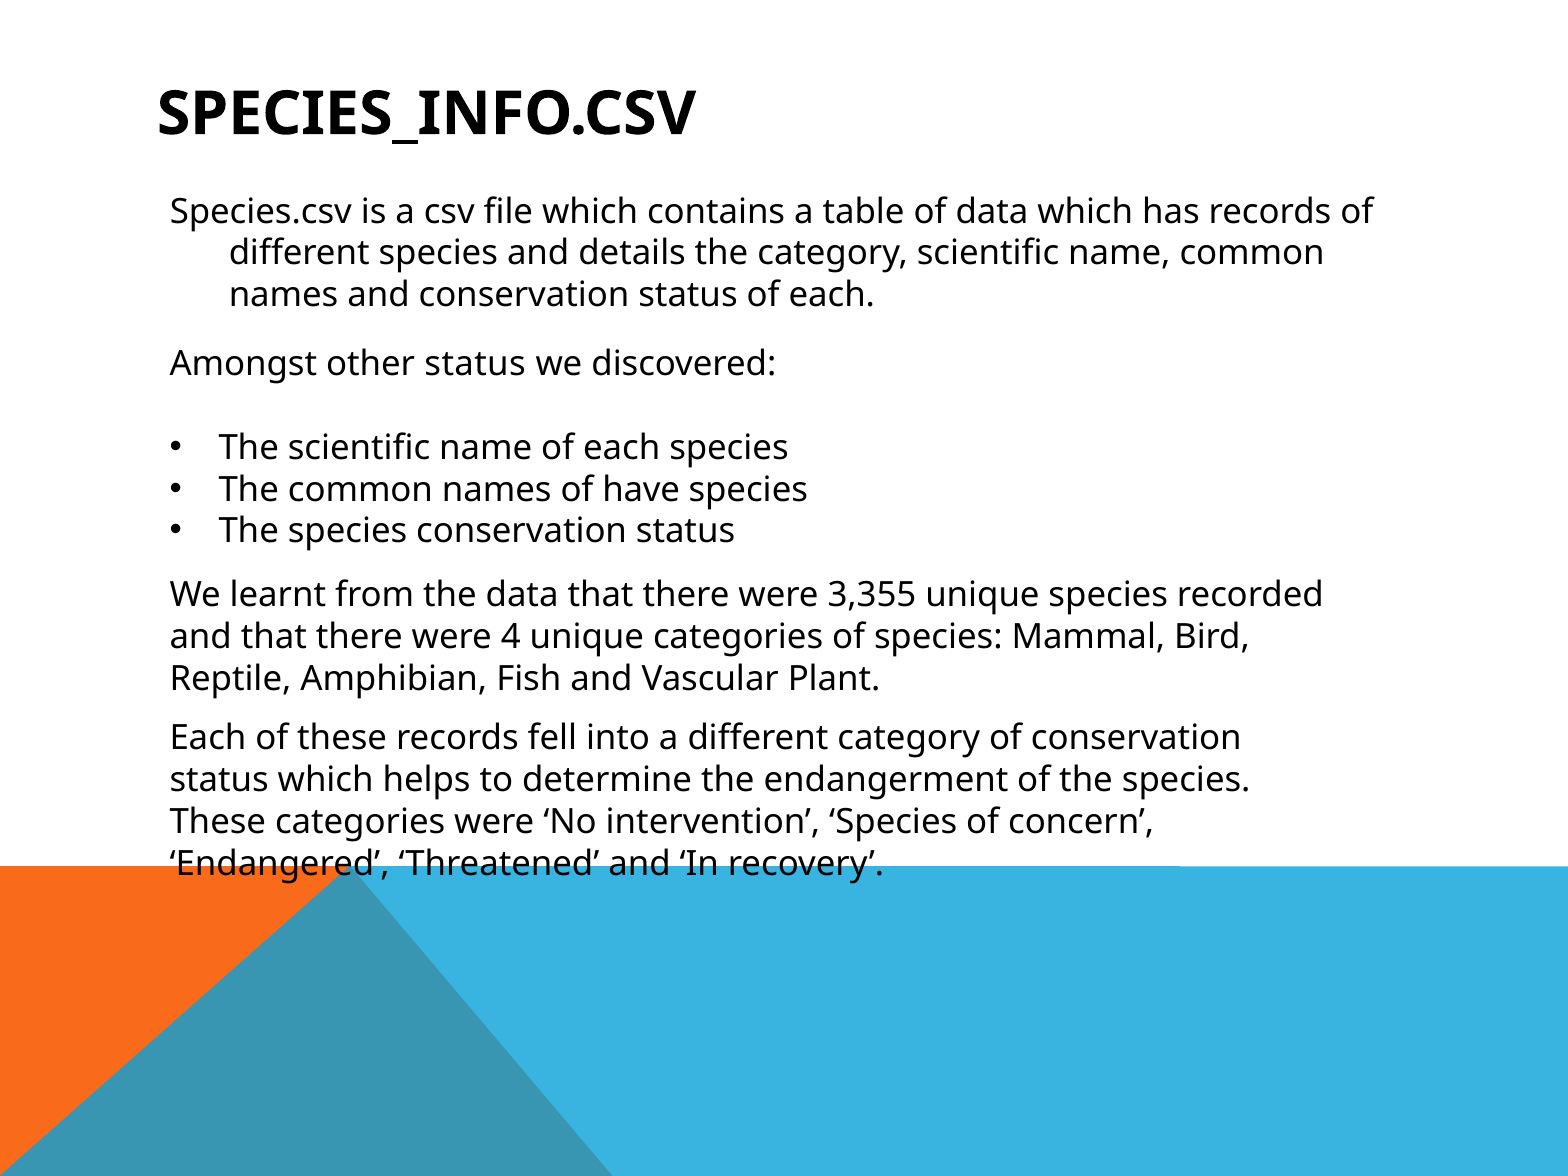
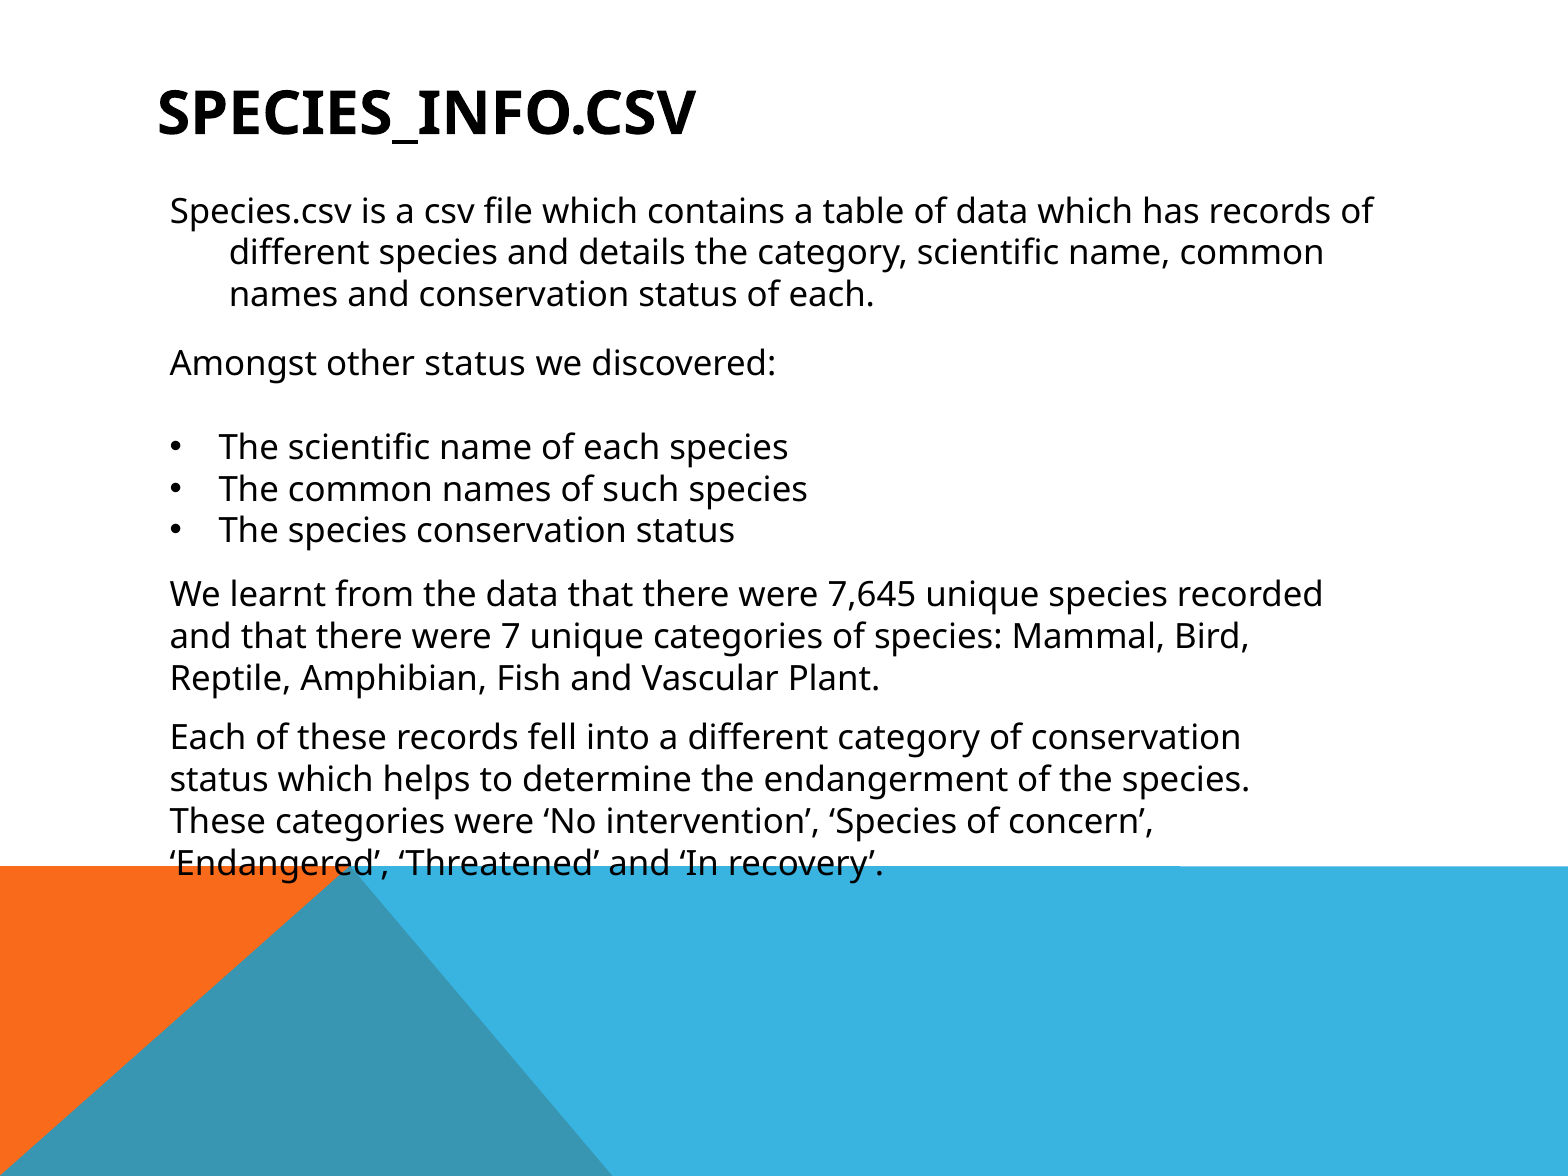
have: have -> such (641, 490)
3,355: 3,355 -> 7,645 (872, 595)
4: 4 -> 7 (511, 637)
